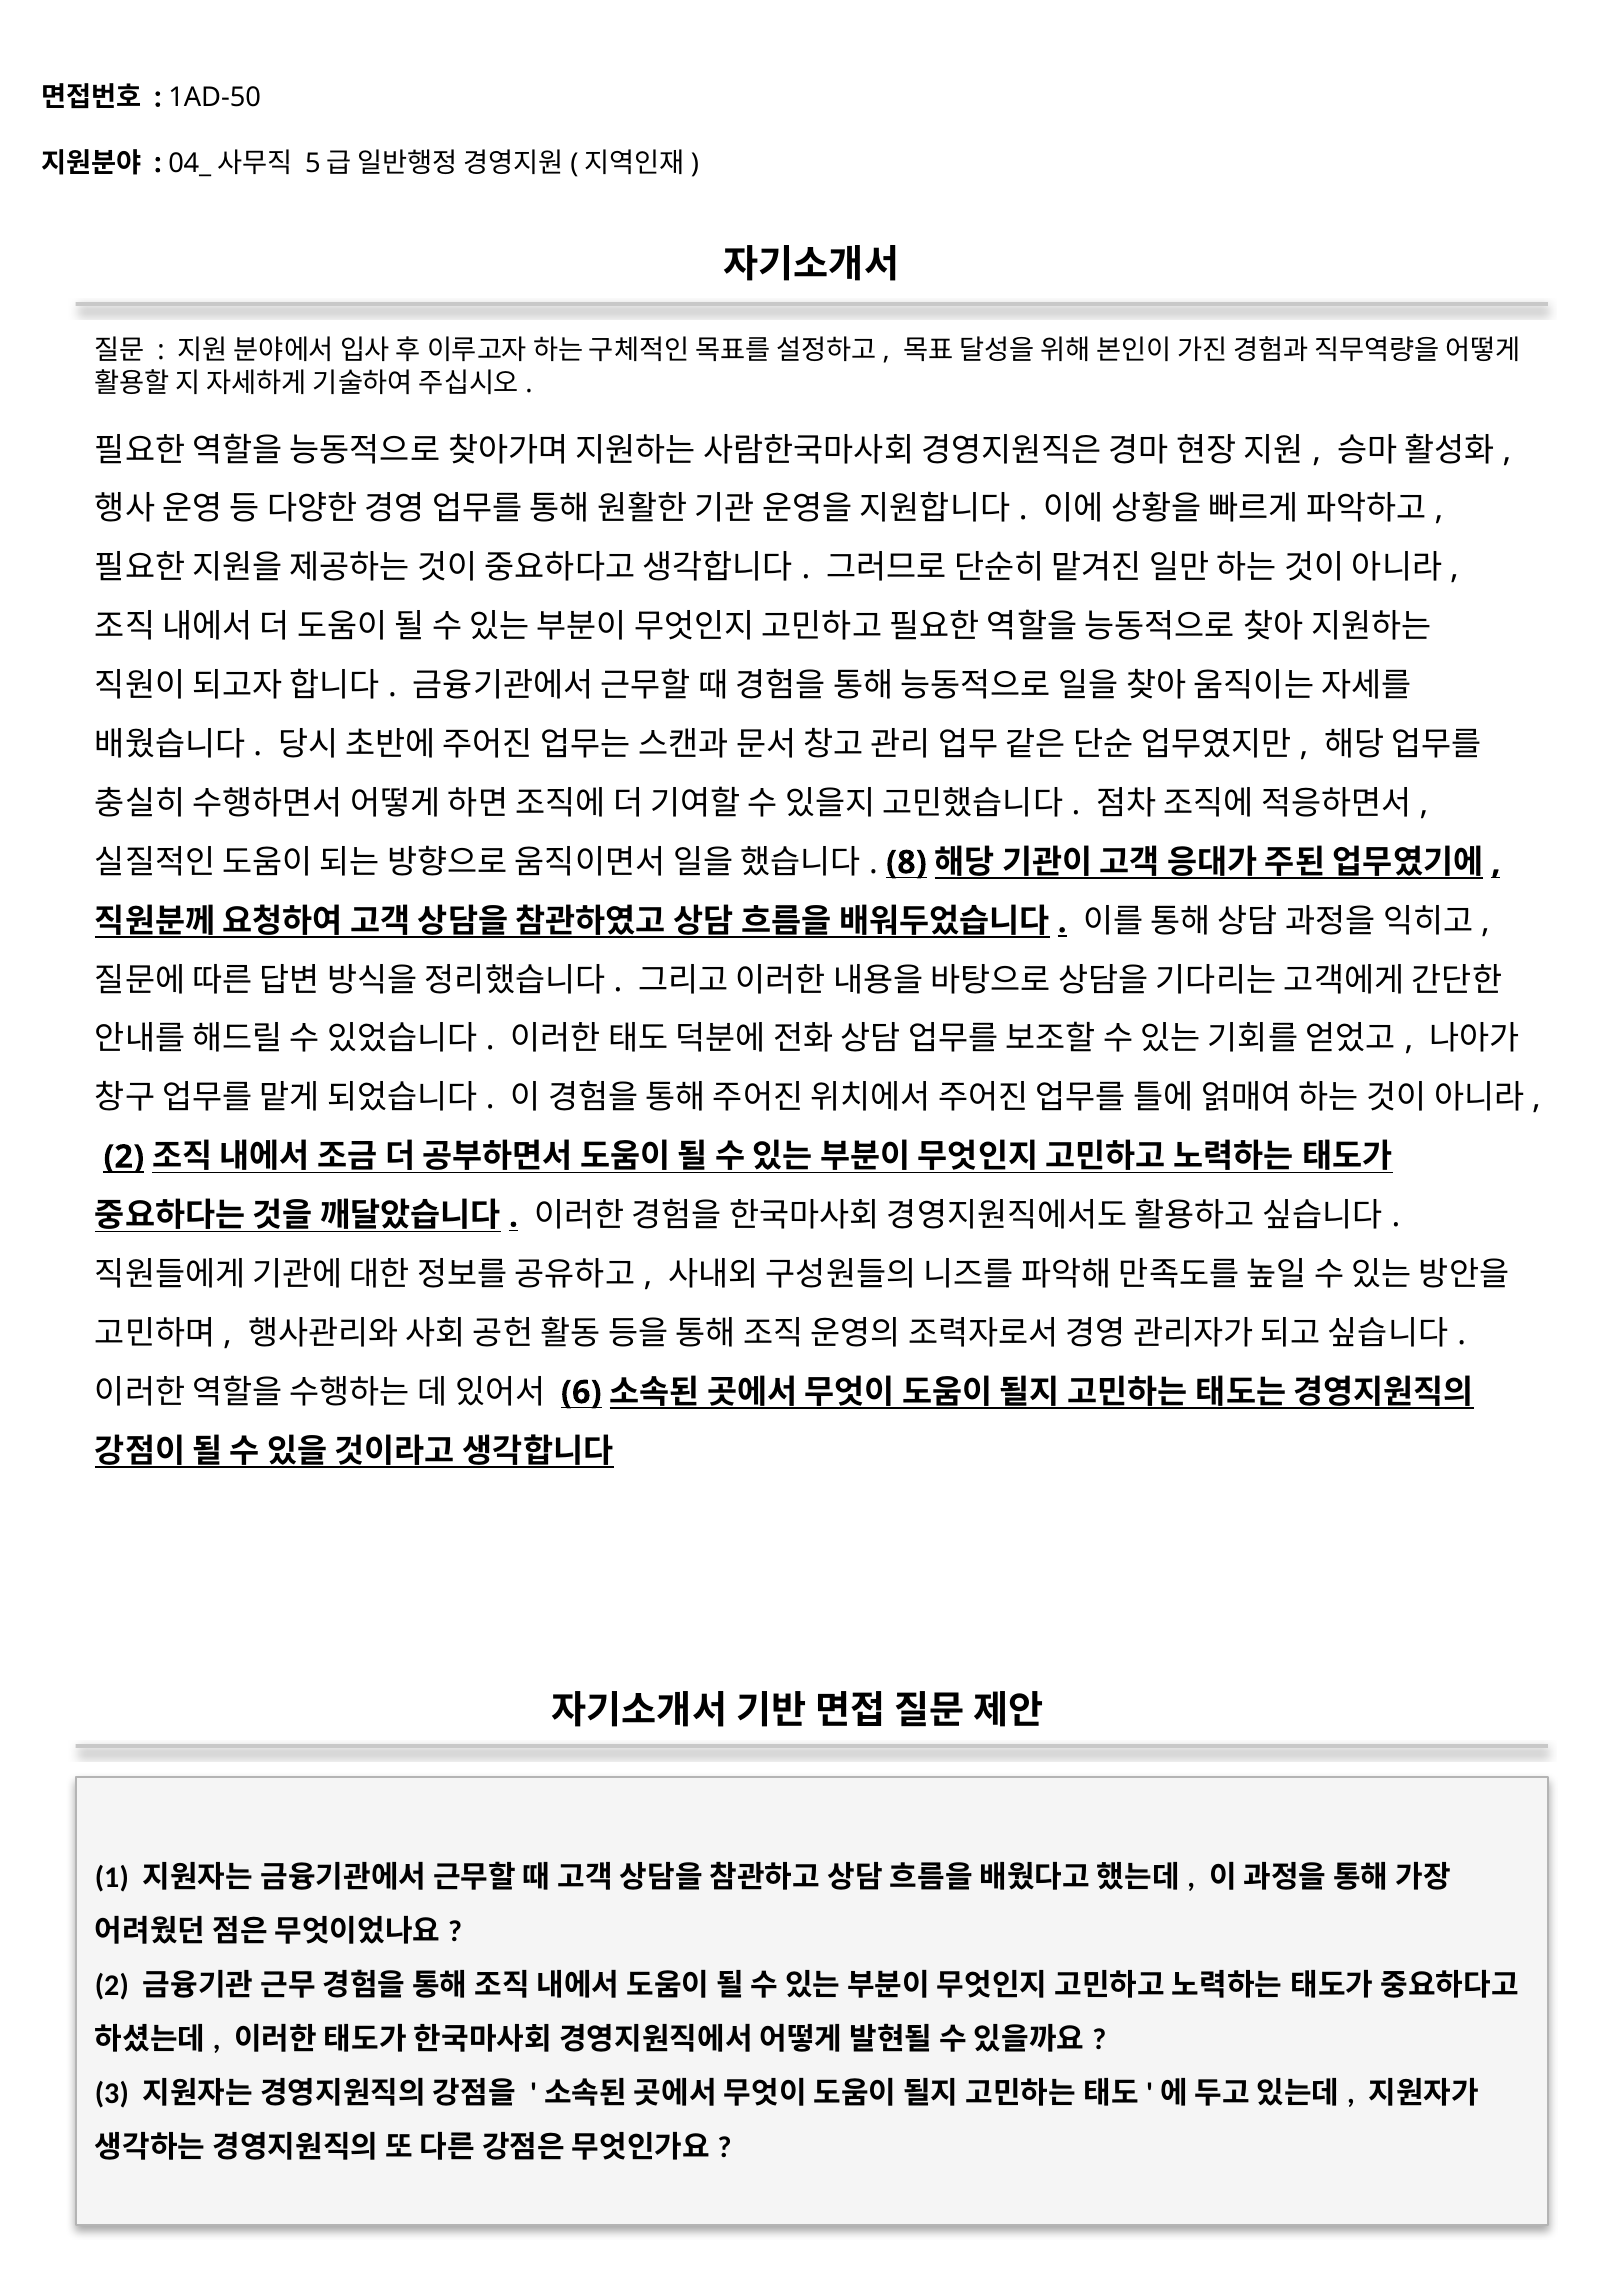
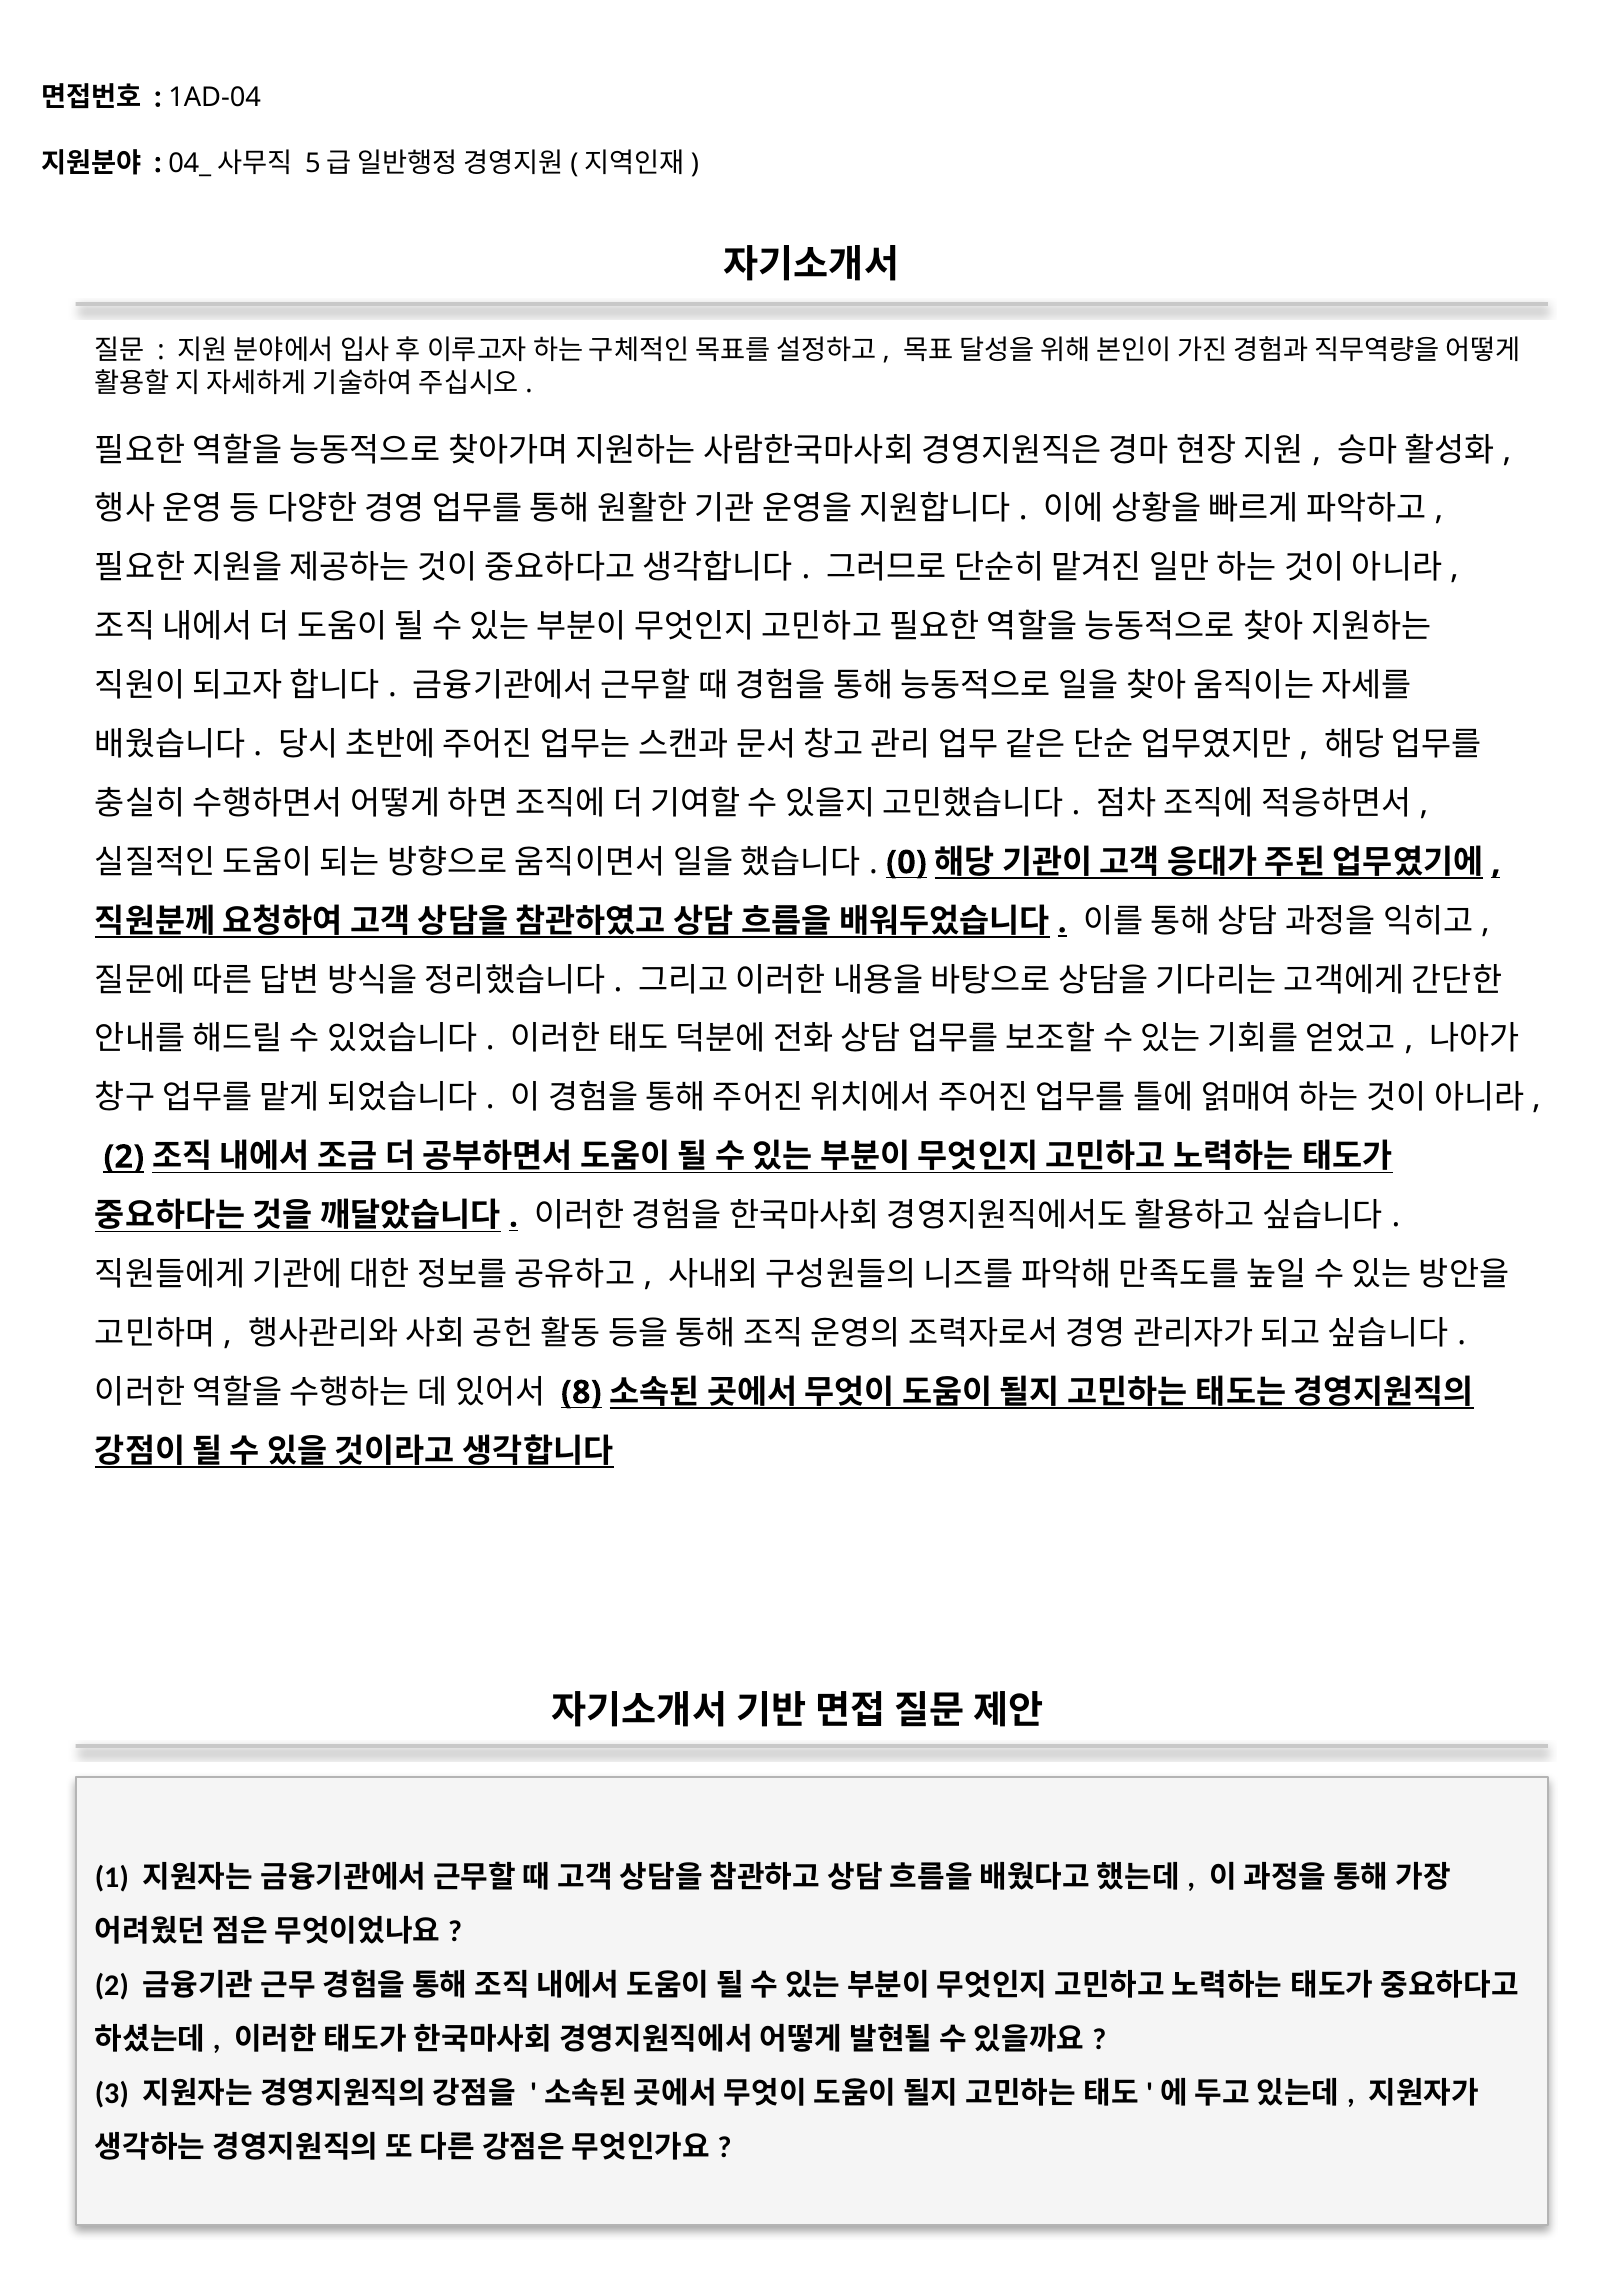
1AD-50: 1AD-50 -> 1AD-04 (215, 98)
8: 8 -> 0 (906, 863)
6: 6 -> 8 (581, 1393)
